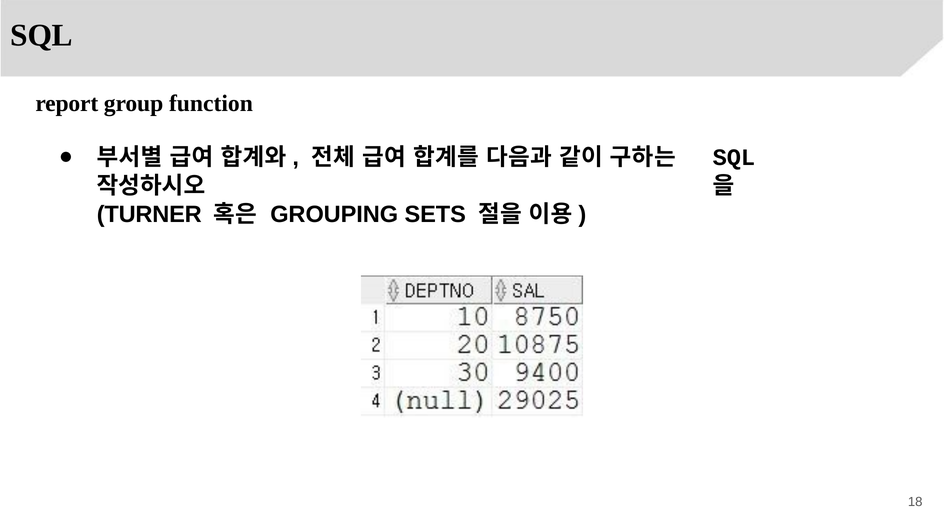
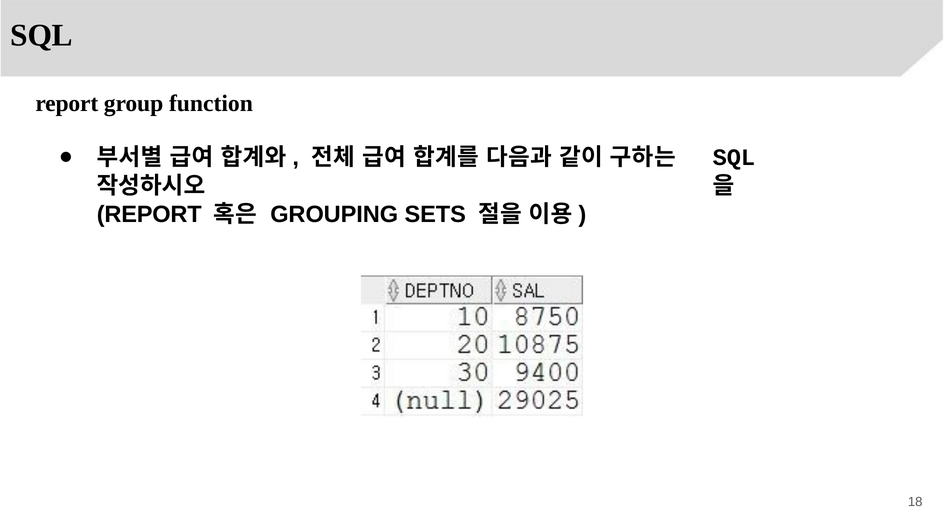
TURNER: TURNER -> REPORT (149, 214)
